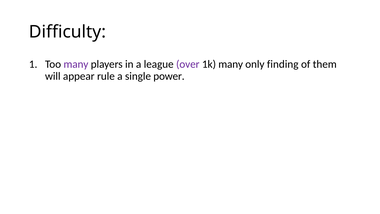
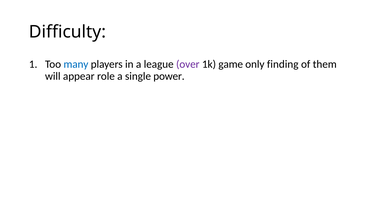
many colour: purple -> blue (76, 64)
1k many: many -> game (231, 64)
rule: rule -> role (106, 76)
